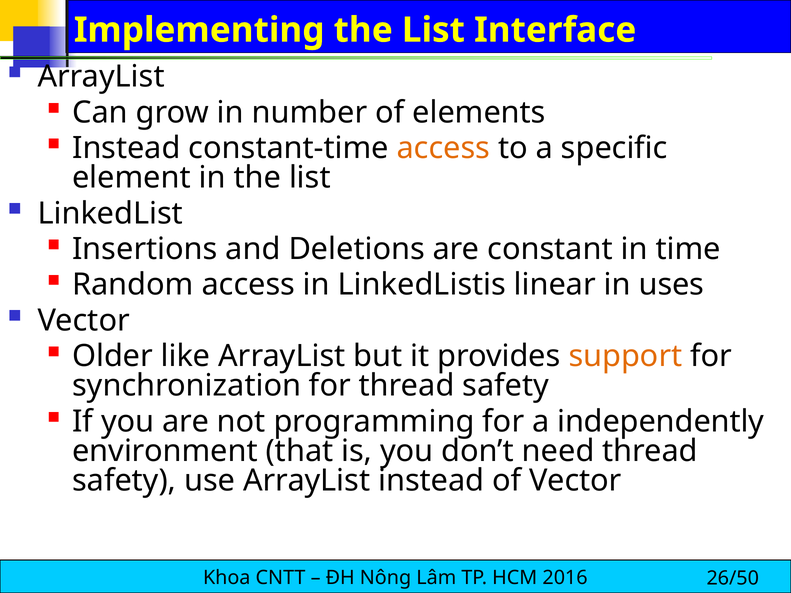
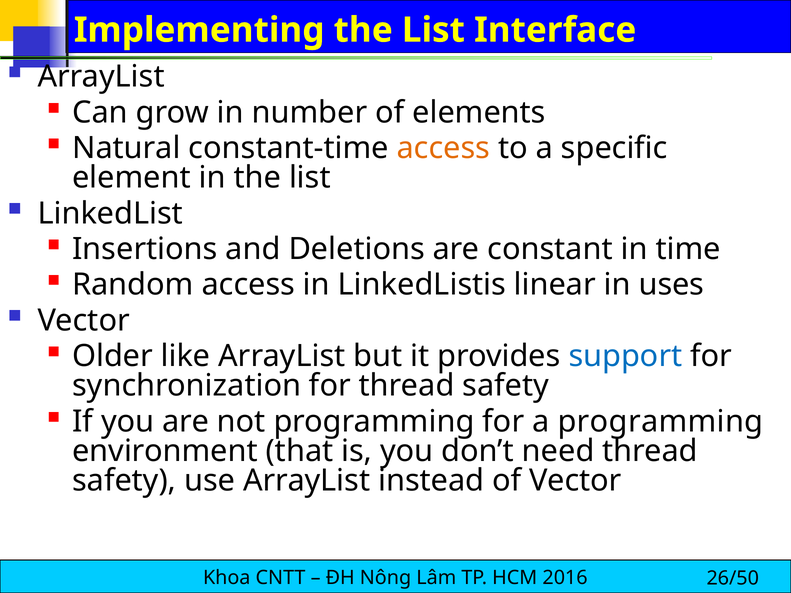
Instead: Instead -> Natural (126, 148)
support colour: orange -> blue (625, 356)
a independently: independently -> programming (660, 422)
